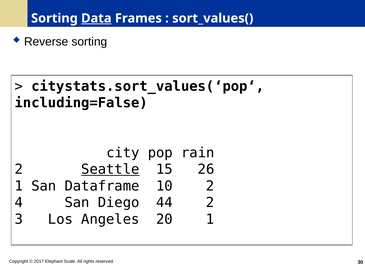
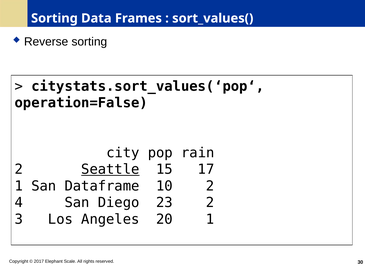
Data underline: present -> none (96, 18)
including=False: including=False -> operation=False (81, 103)
26: 26 -> 17 (206, 169)
44: 44 -> 23 (164, 203)
